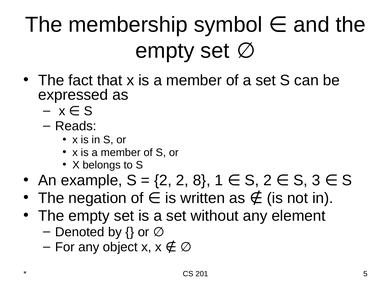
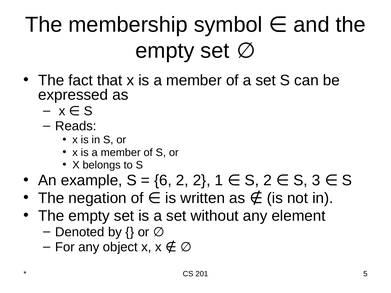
2: 2 -> 6 (163, 181)
2 8: 8 -> 2 (202, 181)
